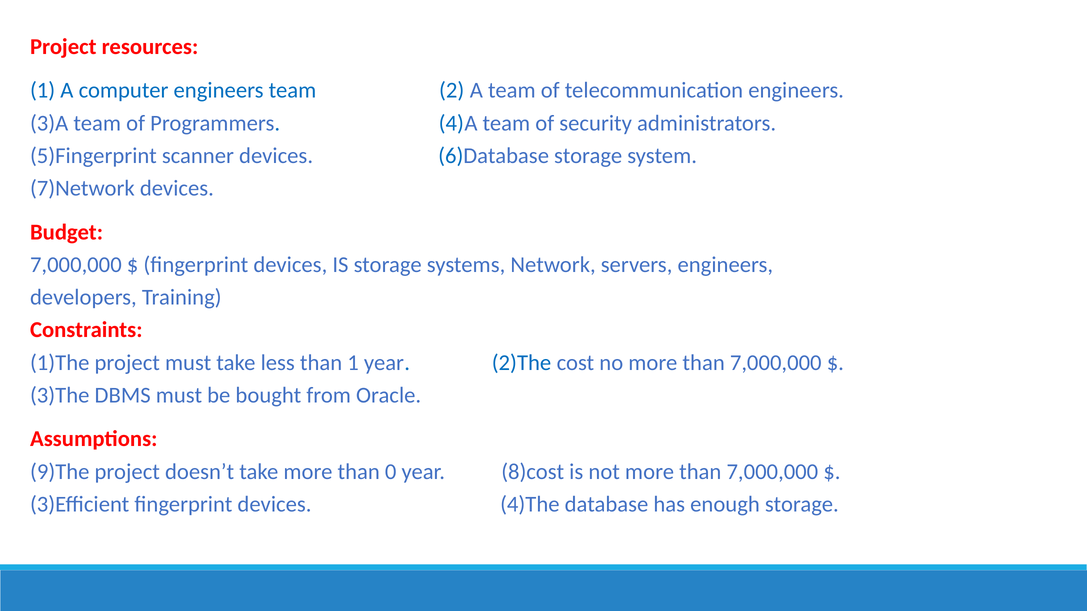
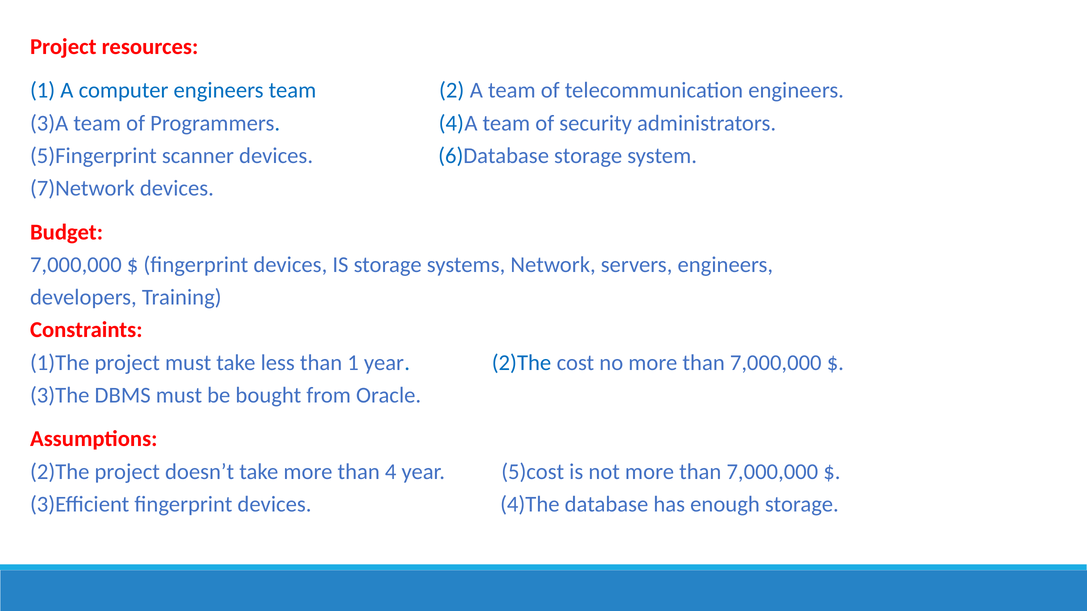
9)The: 9)The -> 2)The (60, 472)
0: 0 -> 4 (391, 472)
8)cost: 8)cost -> 5)cost (533, 472)
